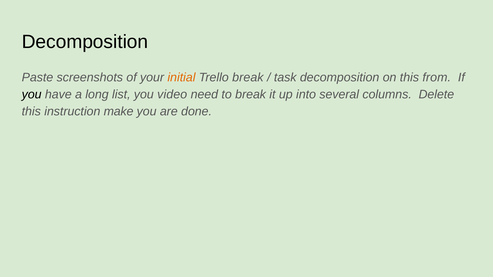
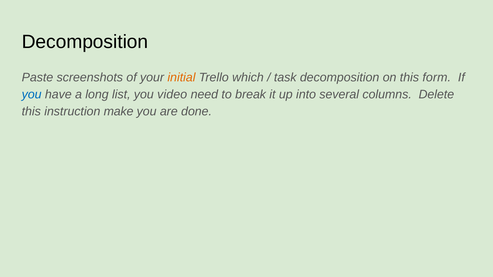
Trello break: break -> which (248, 78)
from: from -> form (437, 78)
you colour: black -> blue (32, 95)
